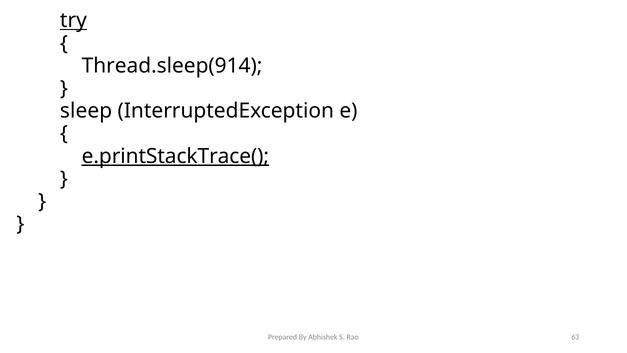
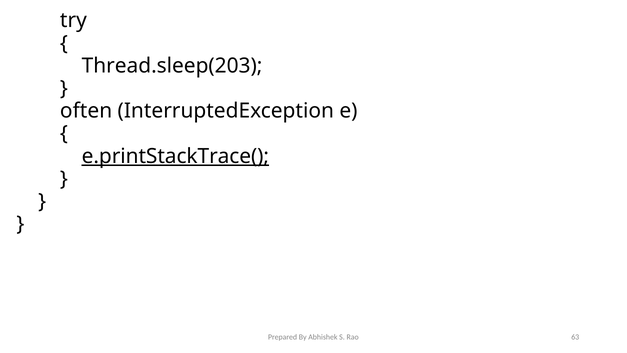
try underline: present -> none (73, 21)
Thread.sleep(914: Thread.sleep(914 -> Thread.sleep(203 (172, 66)
sleep: sleep -> often (86, 111)
